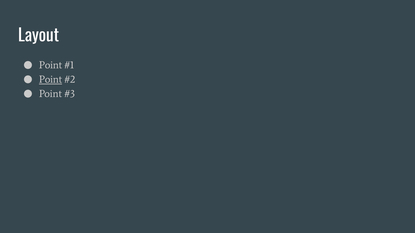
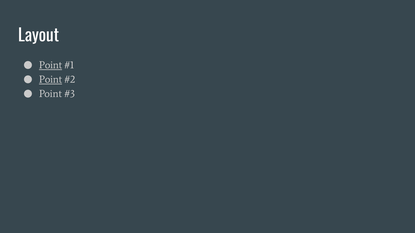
Point underline: none -> present (51, 65)
